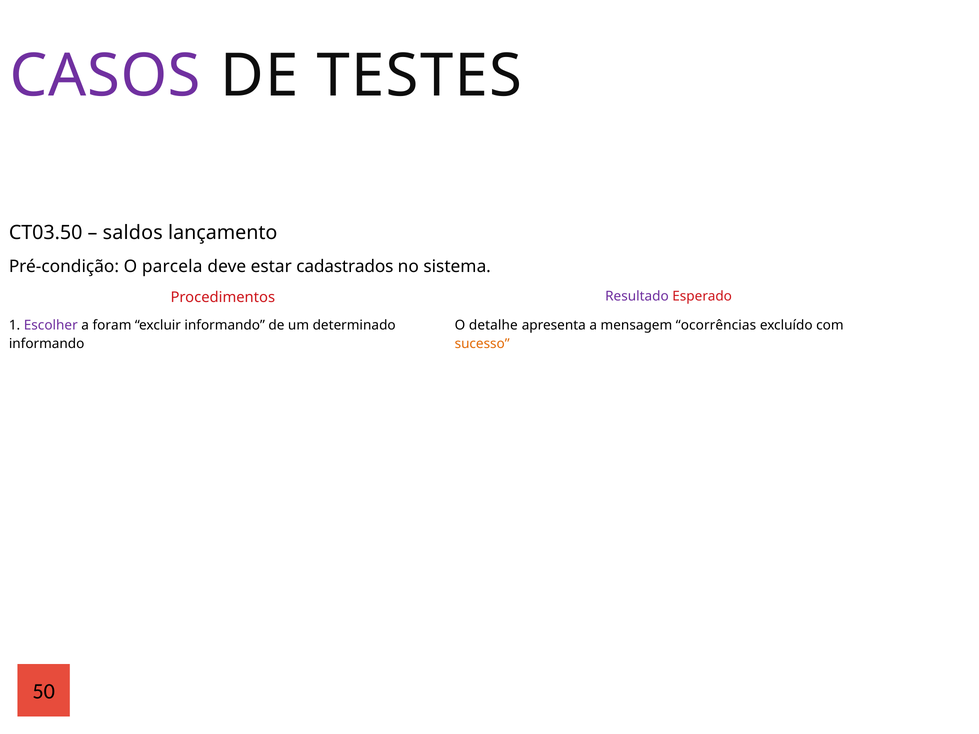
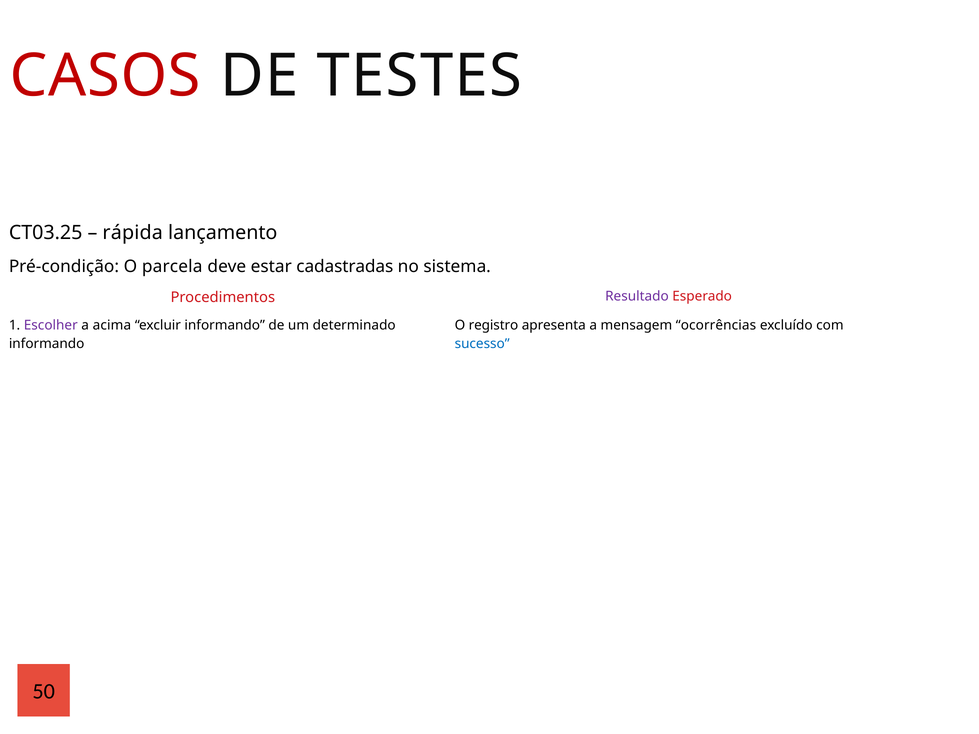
CASOS colour: purple -> red (105, 76)
CT03.50: CT03.50 -> CT03.25 (46, 233)
saldos: saldos -> rápida (133, 233)
cadastrados: cadastrados -> cadastradas (345, 267)
foram: foram -> acima (112, 325)
detalhe: detalhe -> registro (493, 325)
sucesso colour: orange -> blue (482, 344)
